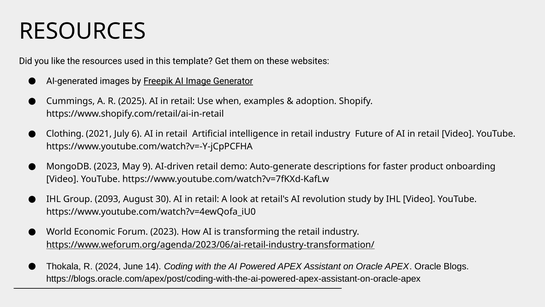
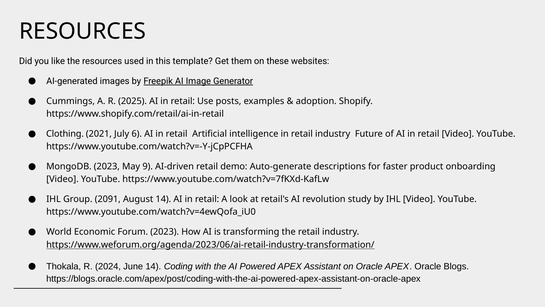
when: when -> posts (229, 101)
2093: 2093 -> 2091 (108, 199)
August 30: 30 -> 14 (163, 199)
